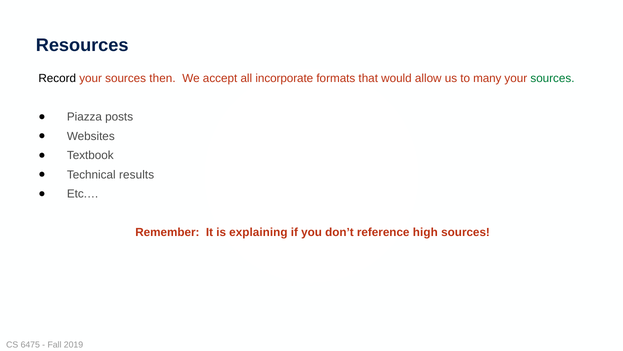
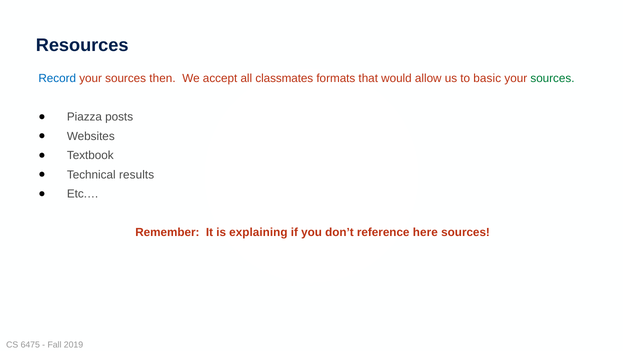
Record colour: black -> blue (57, 78)
incorporate: incorporate -> classmates (284, 78)
many: many -> basic (487, 78)
high: high -> here (425, 232)
